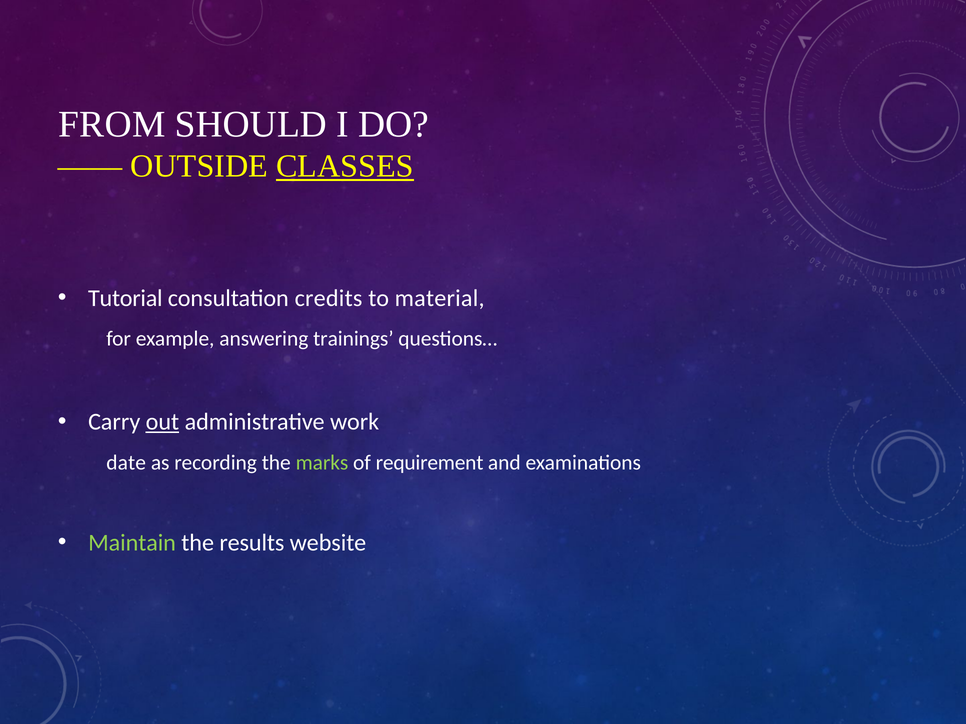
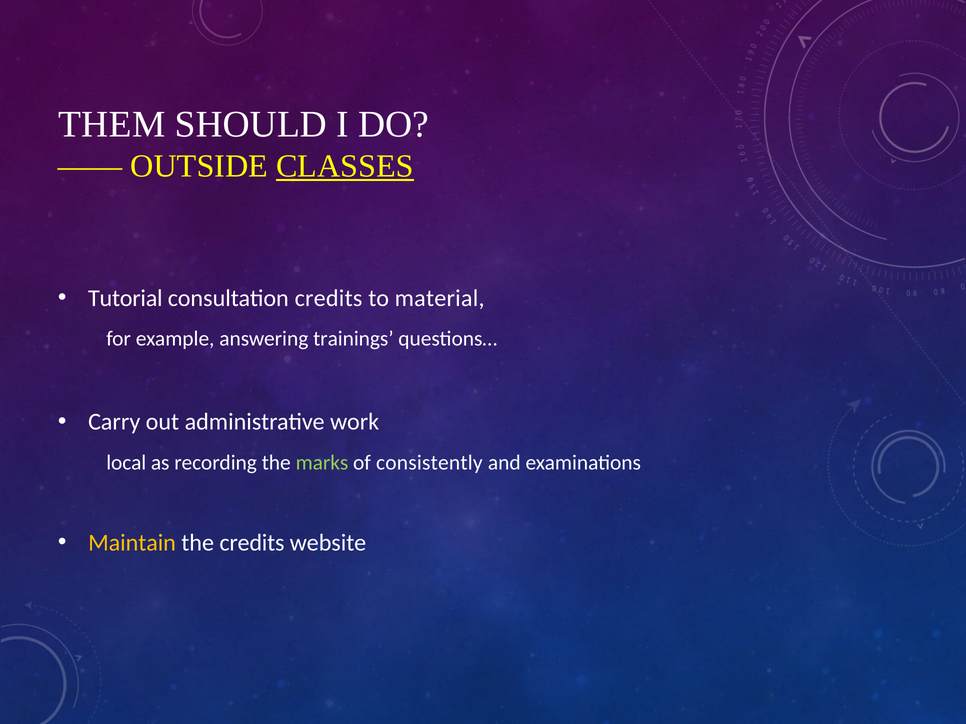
FROM: FROM -> THEM (112, 125)
out underline: present -> none (162, 422)
date: date -> local (126, 463)
requirement: requirement -> consistently (429, 463)
Maintain colour: light green -> yellow (132, 543)
the results: results -> credits (252, 543)
